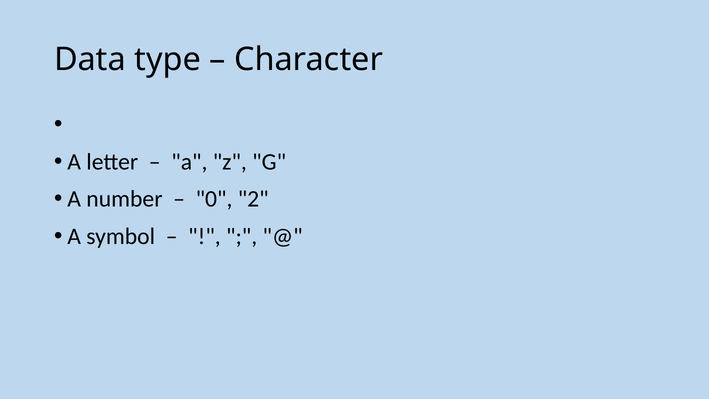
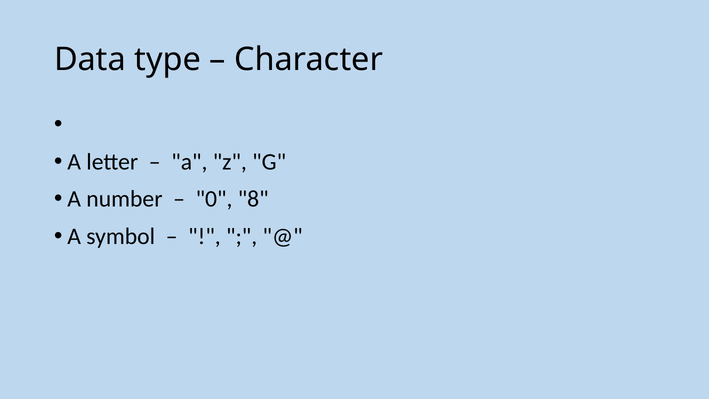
2: 2 -> 8 (253, 199)
